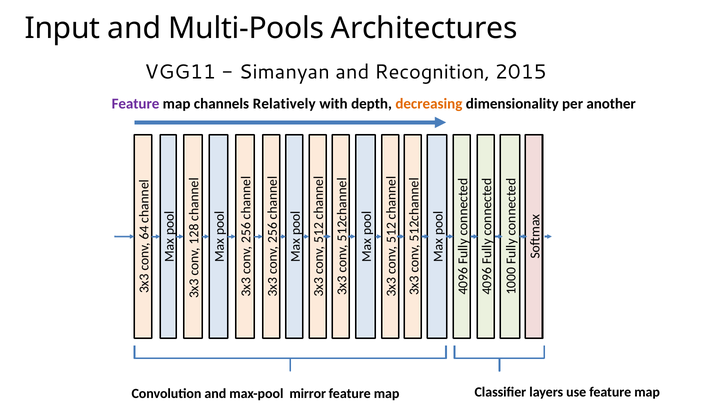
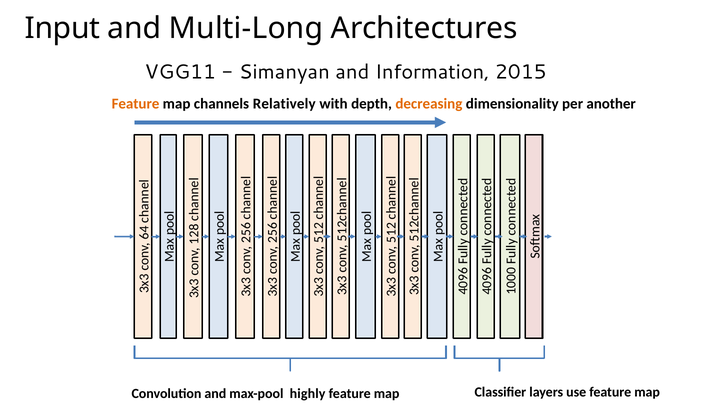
Multi-Pools: Multi-Pools -> Multi-Long (246, 28)
Recognition: Recognition -> Information (432, 72)
Feature colour: purple -> orange (136, 104)
mirror: mirror -> highly (308, 394)
